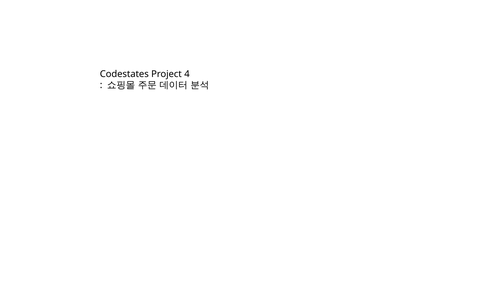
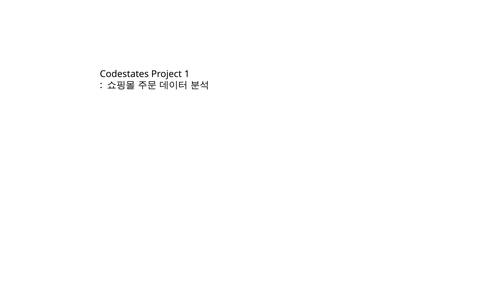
4: 4 -> 1 (187, 74)
